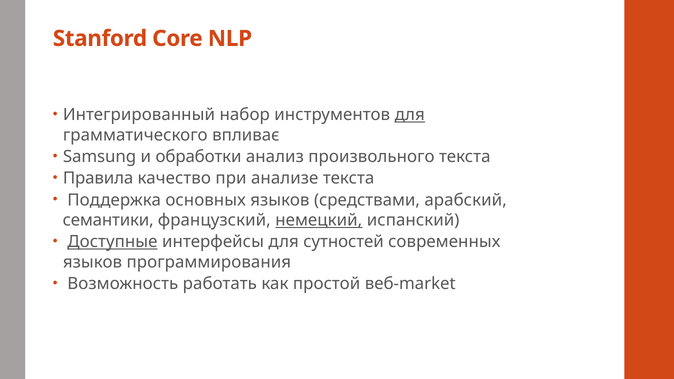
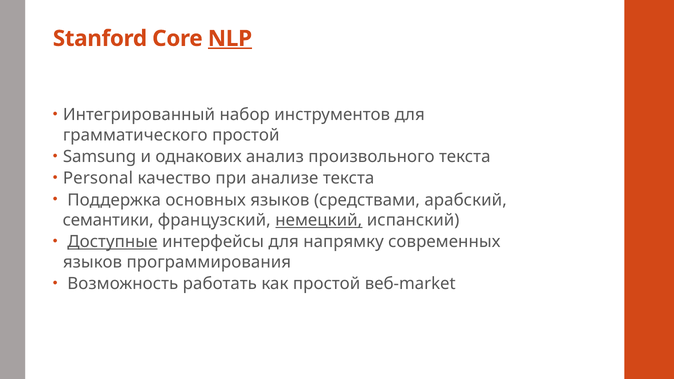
NLP underline: none -> present (230, 39)
для underline: present -> none (410, 115)
грамматического впливає: впливає -> простой (246, 135)
обработки: обработки -> однакових (199, 157)
Правила: Правила -> Personal (98, 178)
сутностей: сутностей -> напрямку (344, 242)
